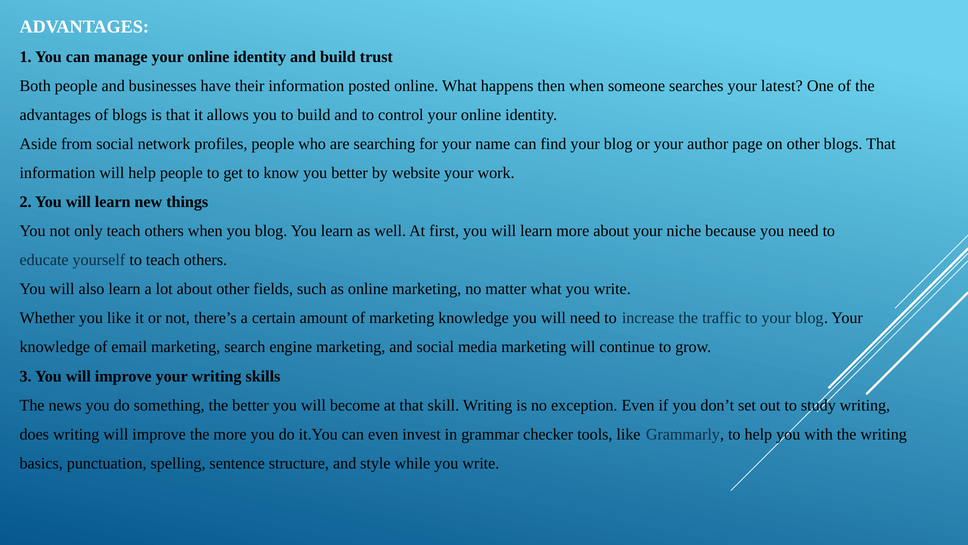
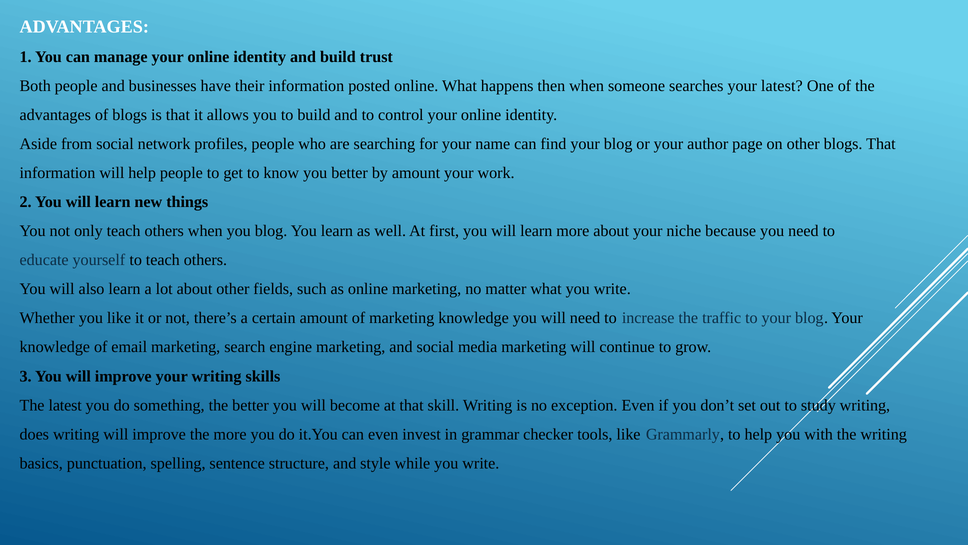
by website: website -> amount (416, 173)
The news: news -> latest (65, 405)
